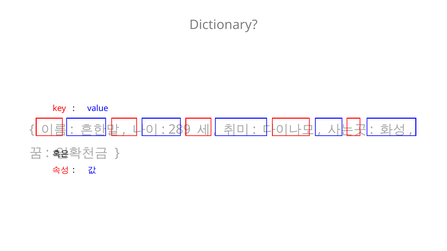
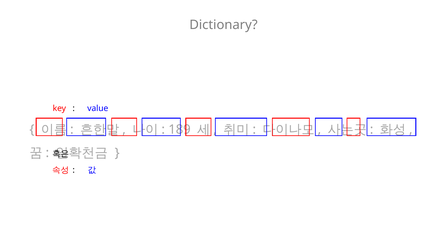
289: 289 -> 189 (180, 130)
